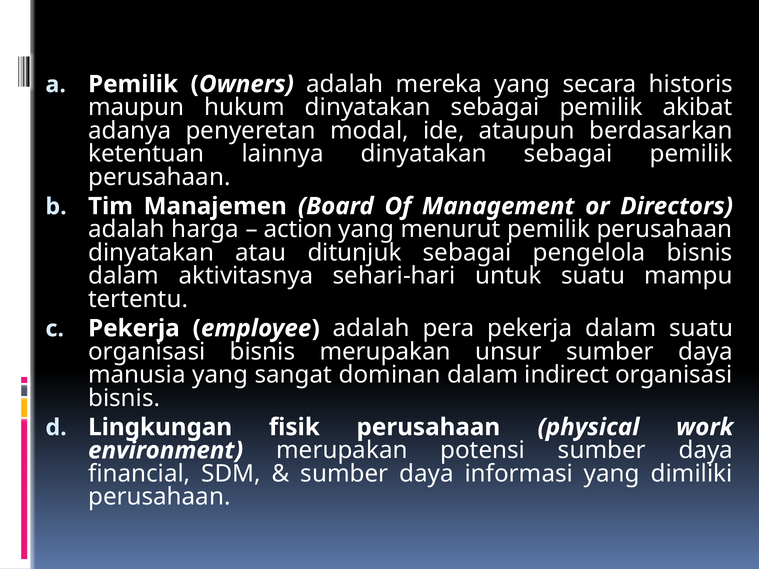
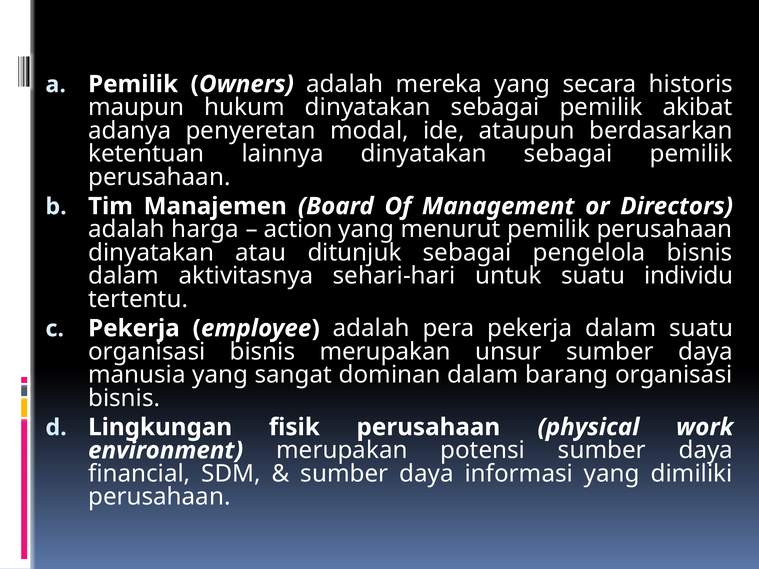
mampu: mampu -> individu (689, 276)
indirect: indirect -> barang (567, 375)
